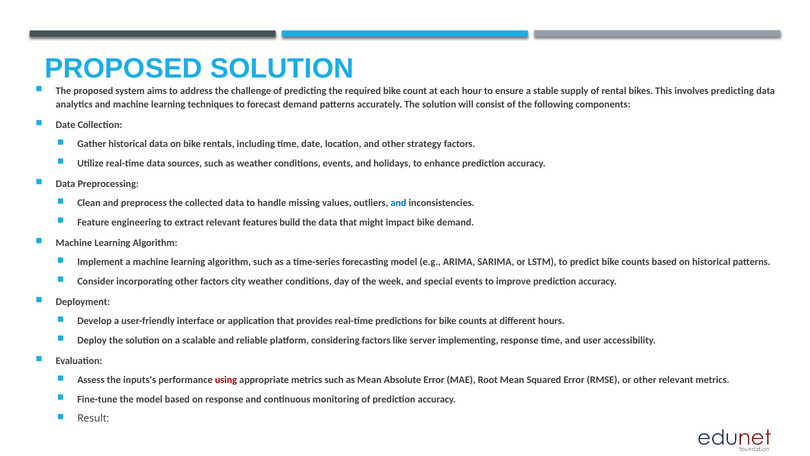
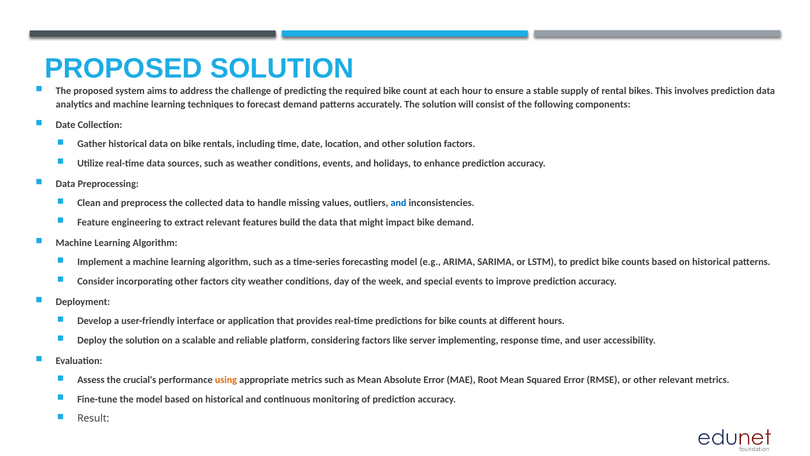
involves predicting: predicting -> prediction (732, 91)
other strategy: strategy -> solution (424, 144)
inputs's: inputs's -> crucial's (140, 380)
using colour: red -> orange (226, 380)
model based on response: response -> historical (224, 399)
